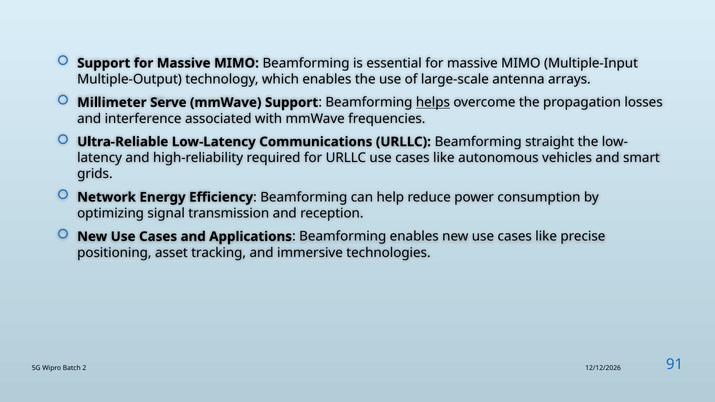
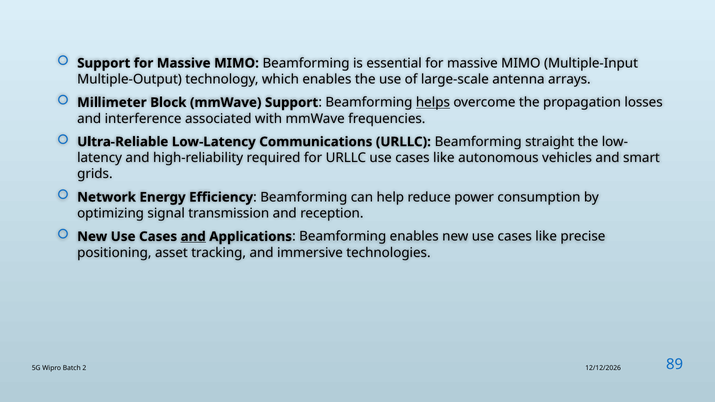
Serve: Serve -> Block (168, 103)
and underline: none -> present (193, 237)
91: 91 -> 89 (675, 365)
